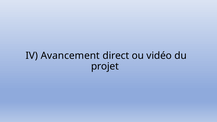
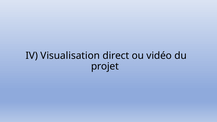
Avancement: Avancement -> Visualisation (70, 56)
